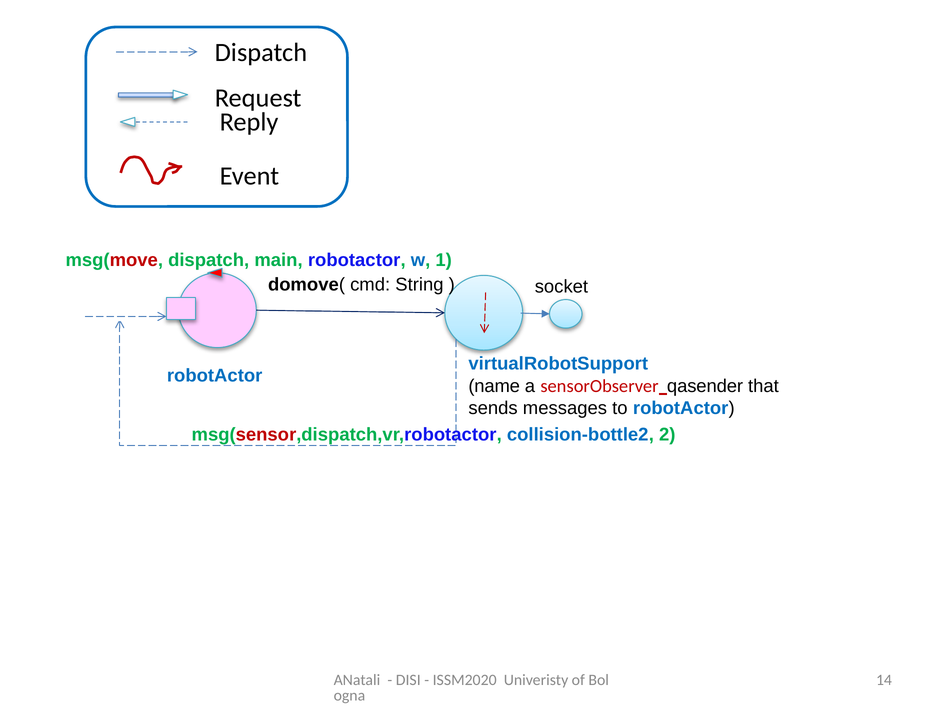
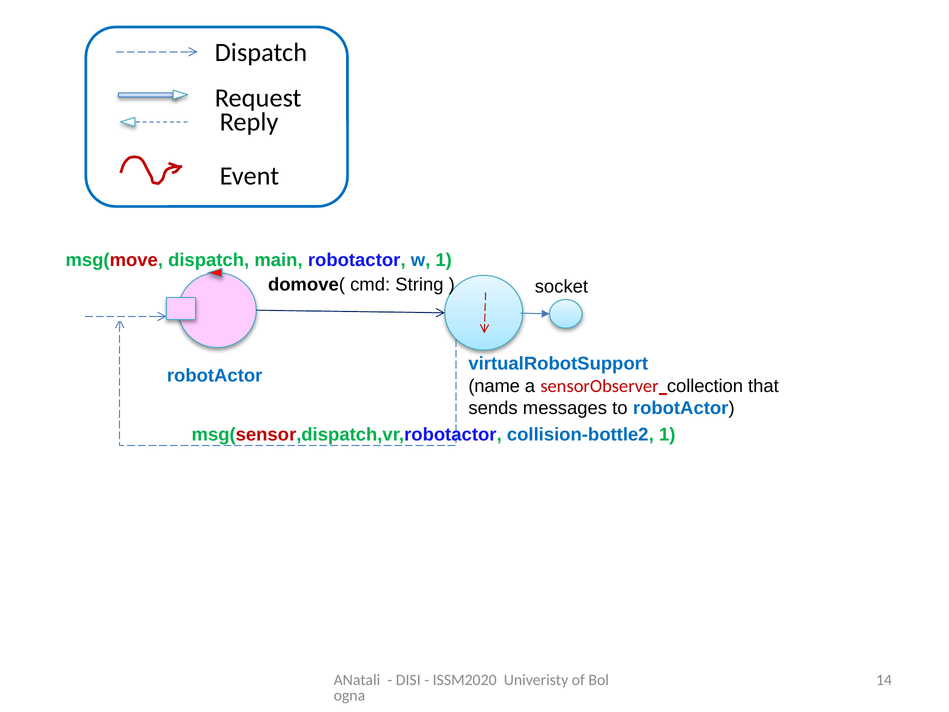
qasender: qasender -> collection (705, 386)
collision-bottle2 2: 2 -> 1 (667, 435)
